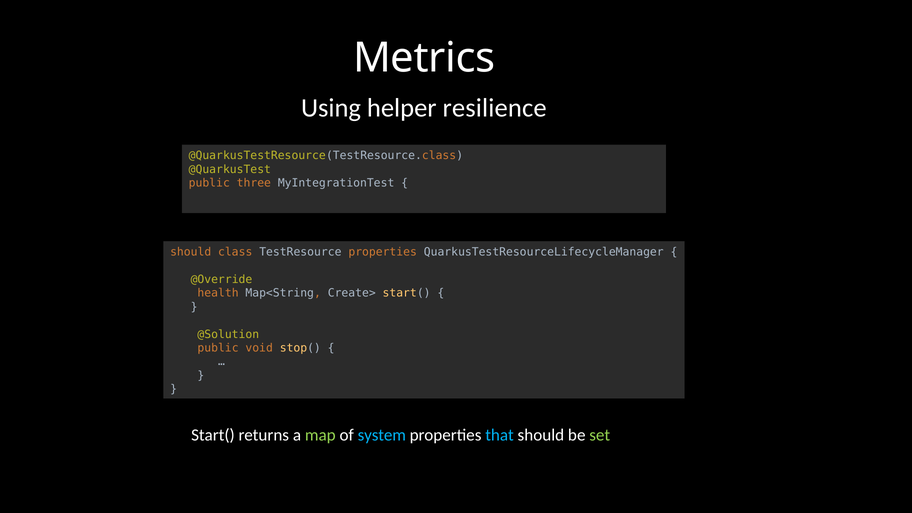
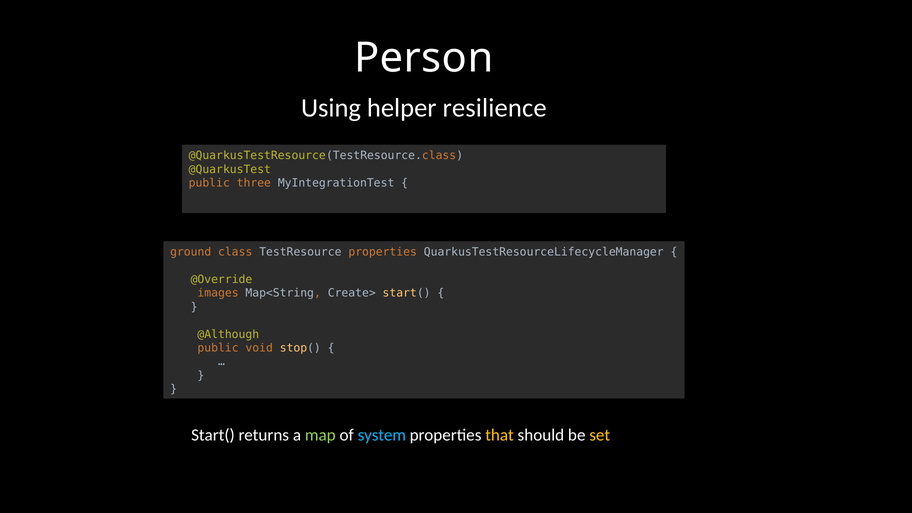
Metrics: Metrics -> Person (424, 58)
should: should -> ground (191, 252)
health: health -> images (218, 293)
@Solution: @Solution -> @Although (228, 334)
that colour: light blue -> yellow (500, 435)
set colour: light green -> yellow (600, 435)
